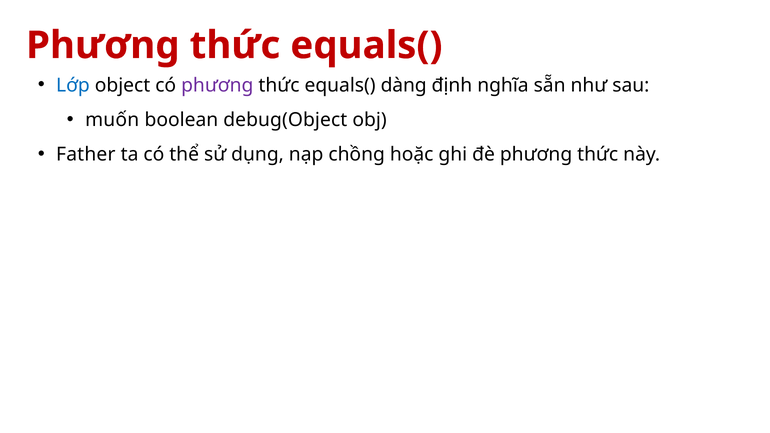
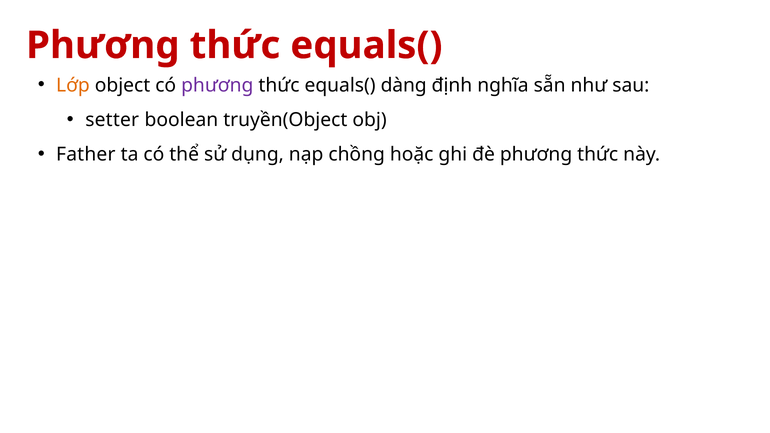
Lớp colour: blue -> orange (73, 85)
muốn: muốn -> setter (112, 120)
debug(Object: debug(Object -> truyền(Object (285, 120)
